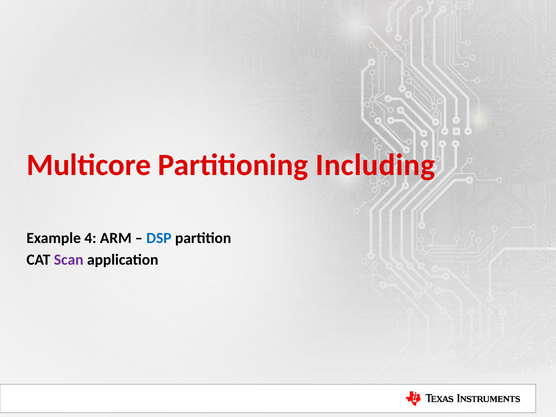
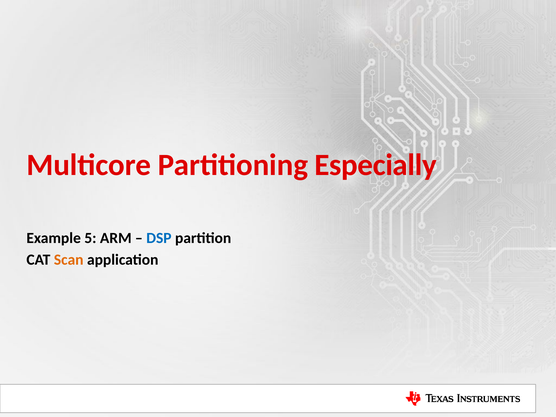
Including: Including -> Especially (376, 165)
4: 4 -> 5 (90, 238)
Scan colour: purple -> orange (69, 260)
